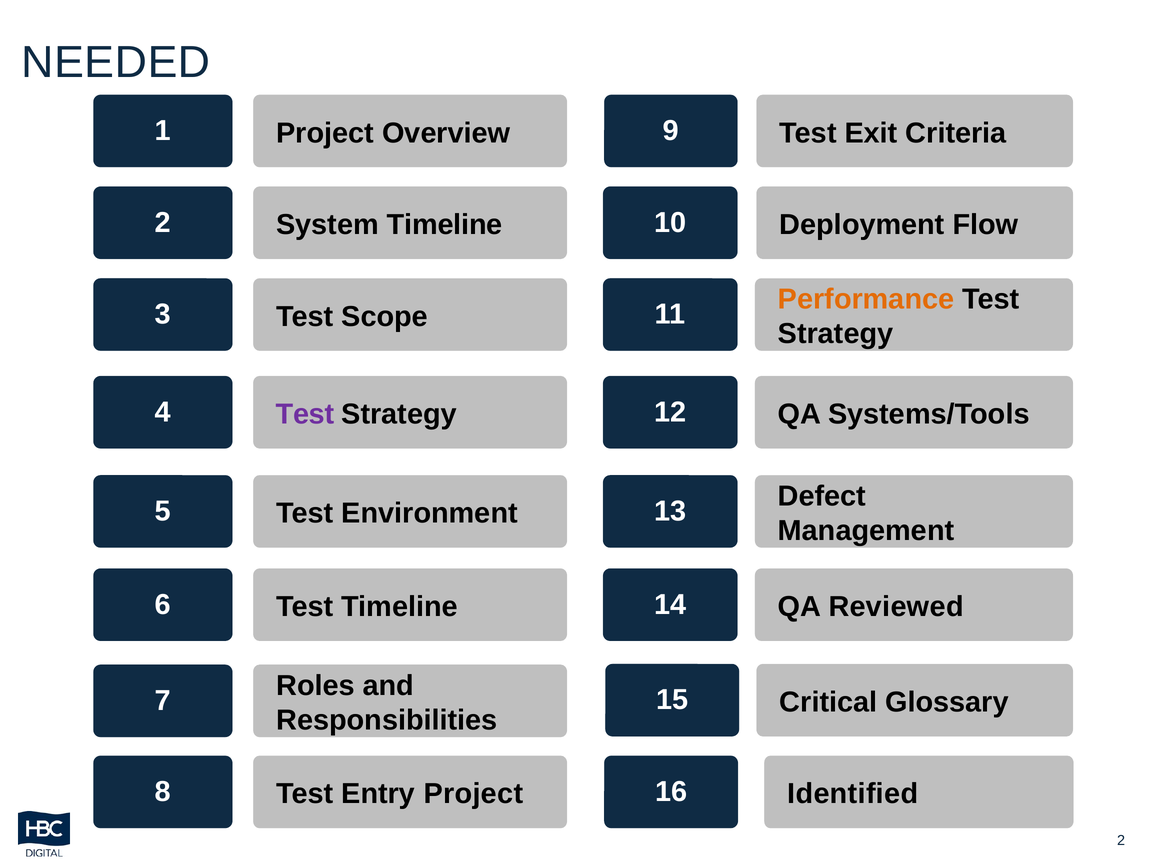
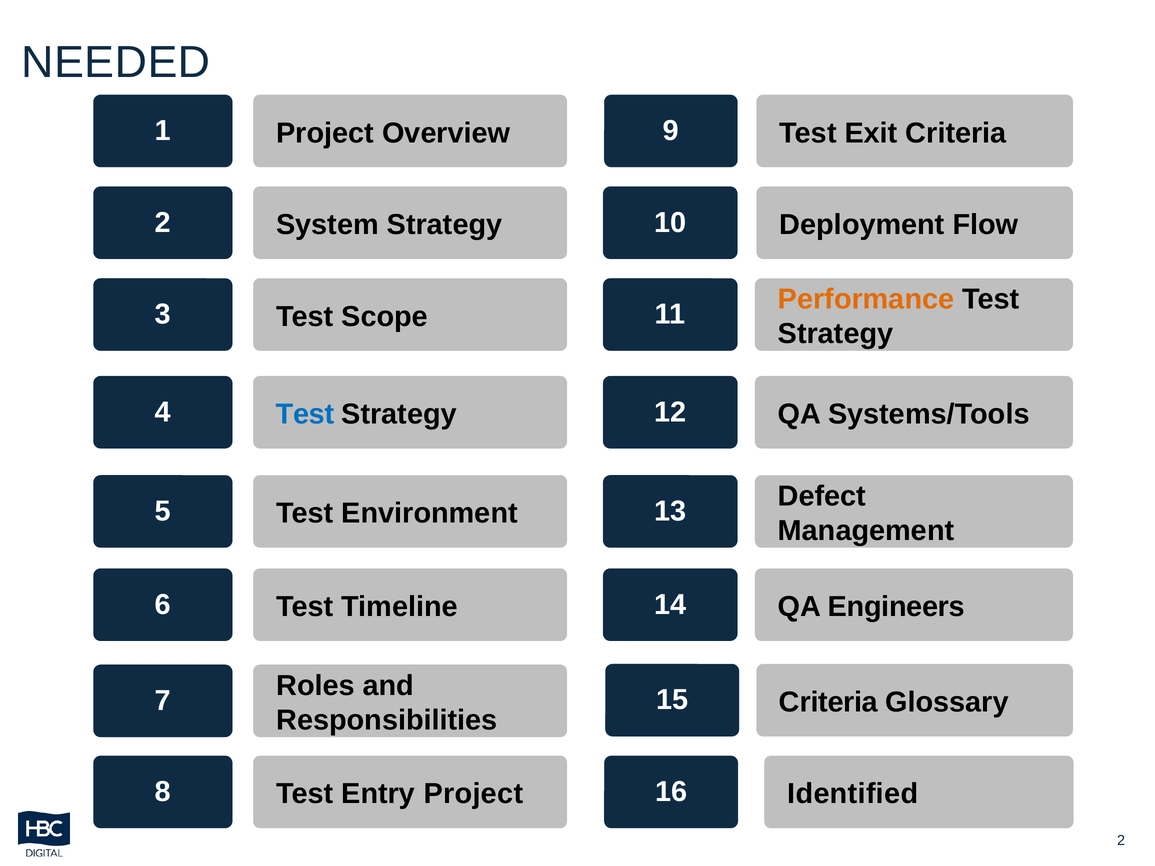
System Timeline: Timeline -> Strategy (445, 225)
Test colour: purple -> blue (305, 414)
Reviewed: Reviewed -> Engineers (896, 607)
Critical: Critical -> Criteria (829, 702)
